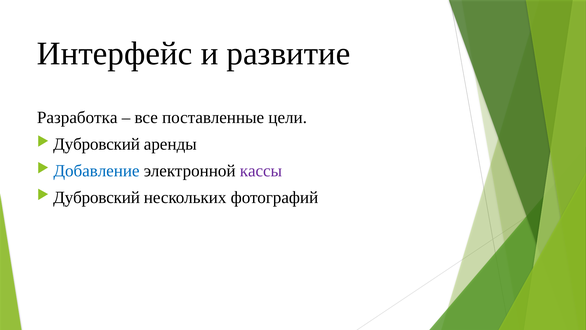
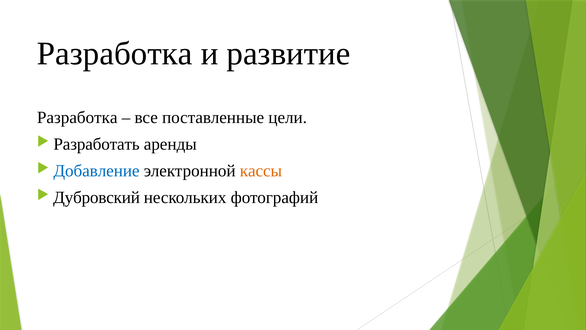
Интерфейс: Интерфейс -> Разработка (115, 54)
Дубровский: Дубровский -> Разработать (97, 144)
кассы colour: purple -> orange (261, 171)
